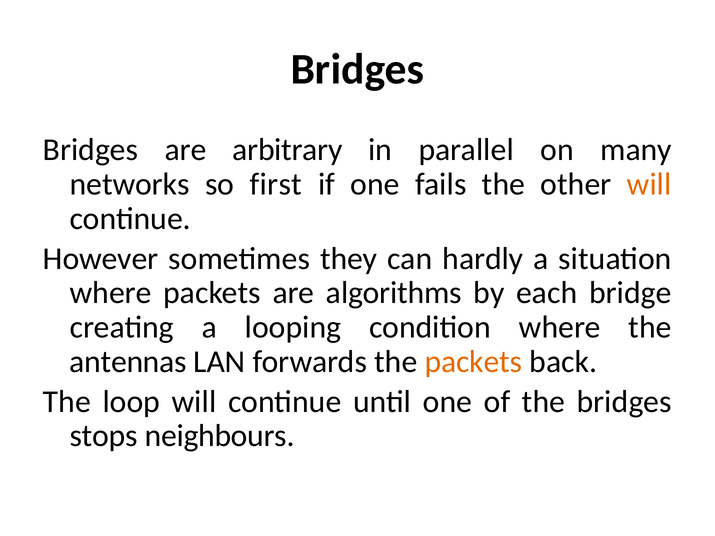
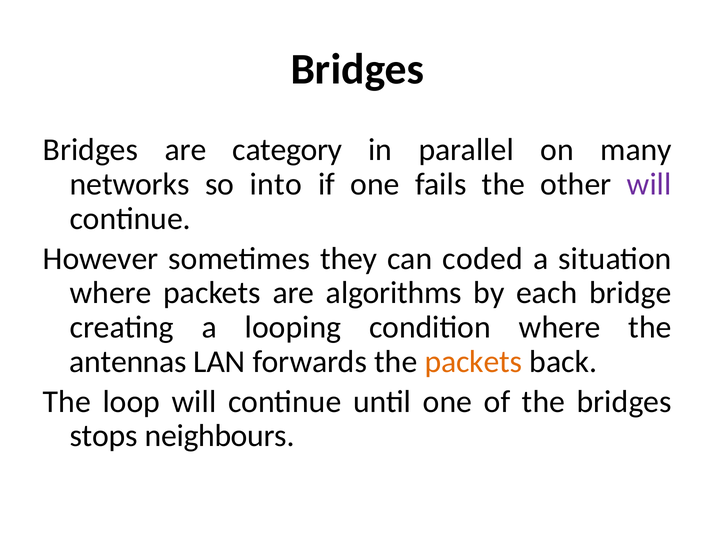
arbitrary: arbitrary -> category (287, 150)
first: first -> into (276, 184)
will colour: orange -> purple (649, 184)
hardly: hardly -> coded (483, 259)
